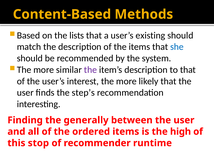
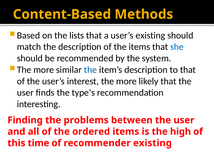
the colour: purple -> blue (90, 70)
step’s: step’s -> type’s (83, 92)
generally: generally -> problems (86, 120)
stop: stop -> time (38, 143)
recommender runtime: runtime -> existing (152, 143)
